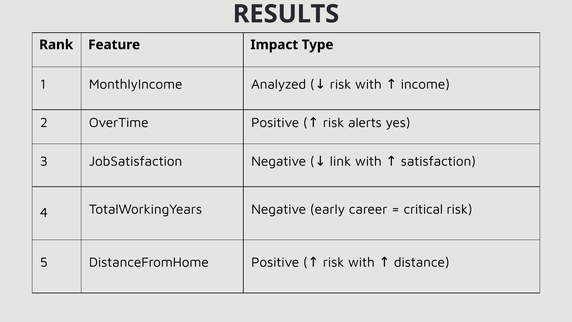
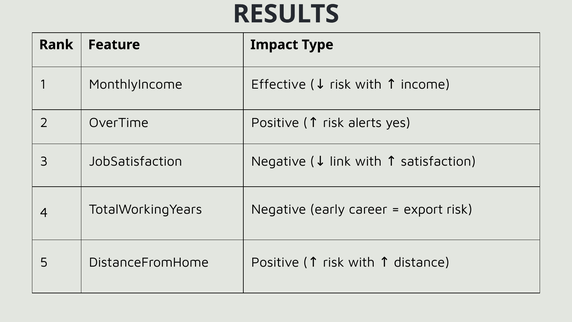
Analyzed: Analyzed -> Effective (279, 84)
critical: critical -> export (423, 209)
